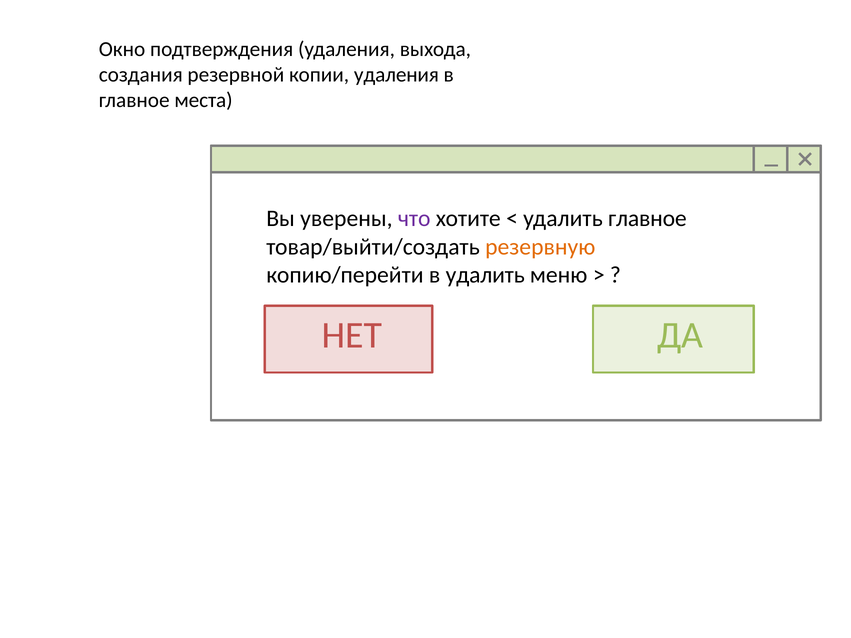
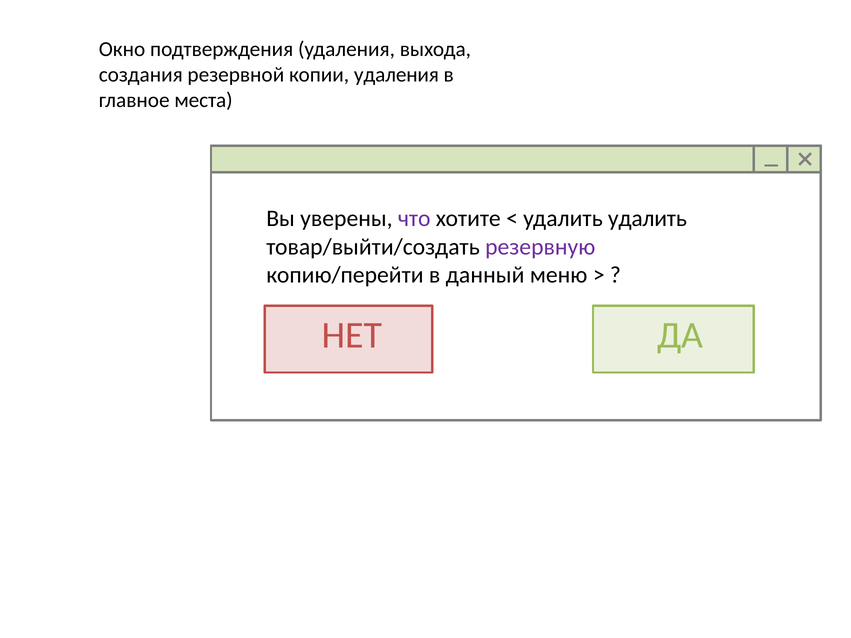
удалить главное: главное -> удалить (647, 219)
резервную colour: orange -> purple (540, 247)
в удалить: удалить -> данный (485, 275)
